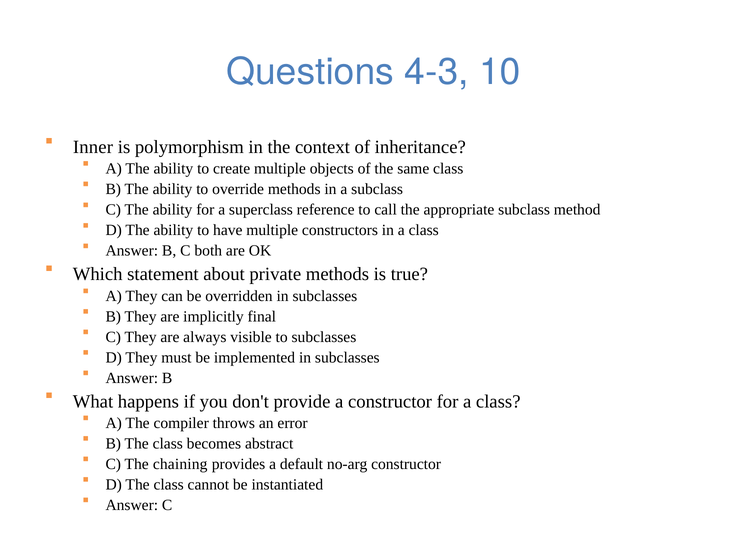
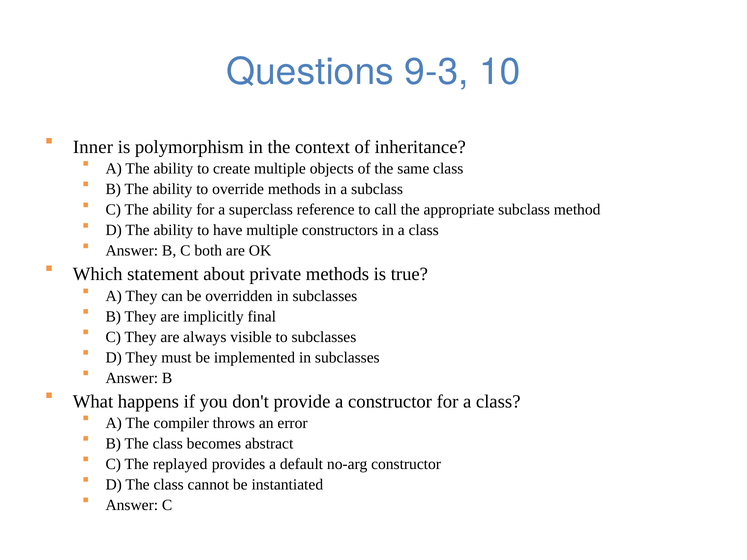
4-3: 4-3 -> 9-3 (437, 72)
chaining: chaining -> replayed (180, 464)
